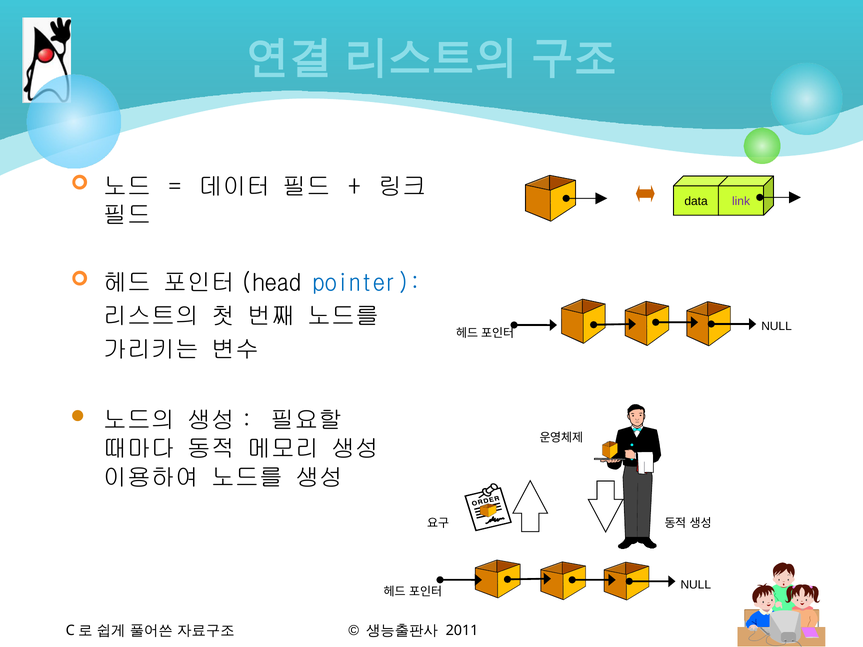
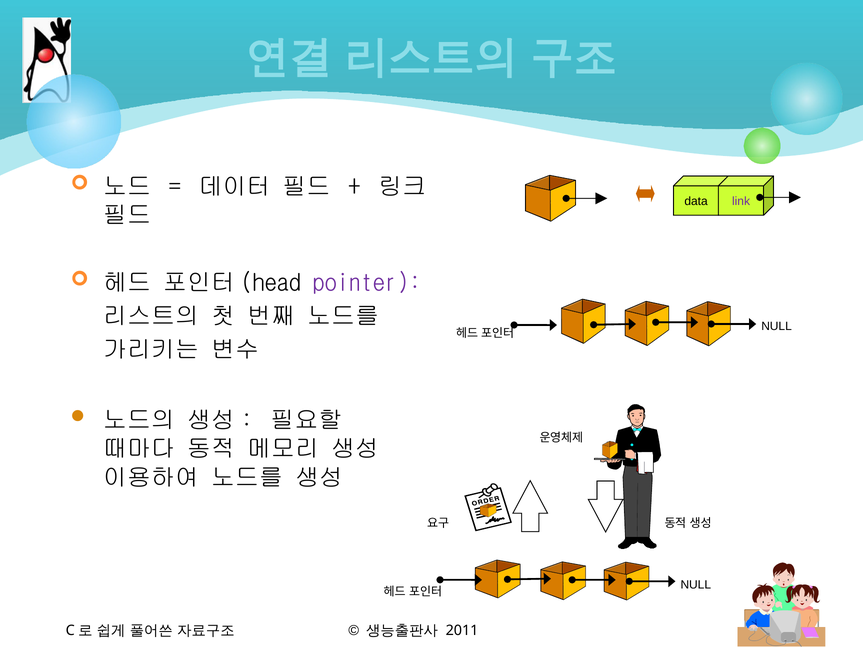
pointer colour: blue -> purple (367, 283)
